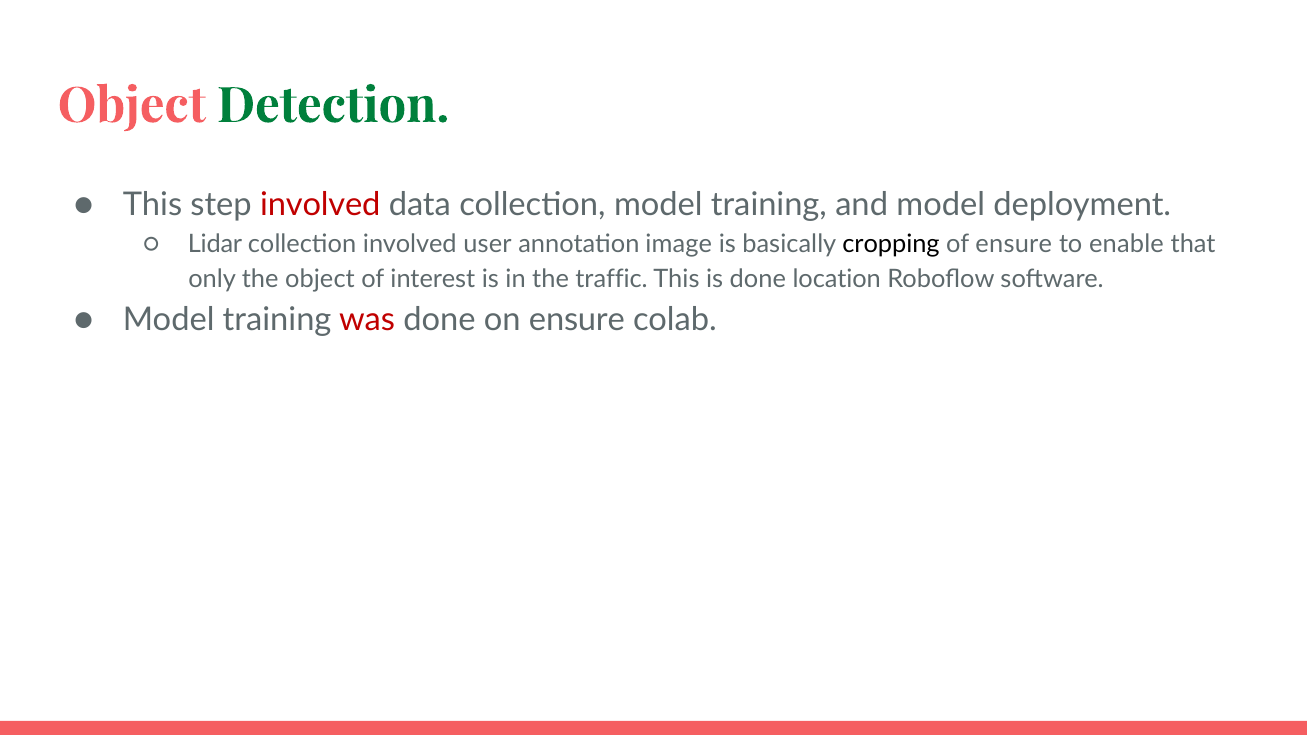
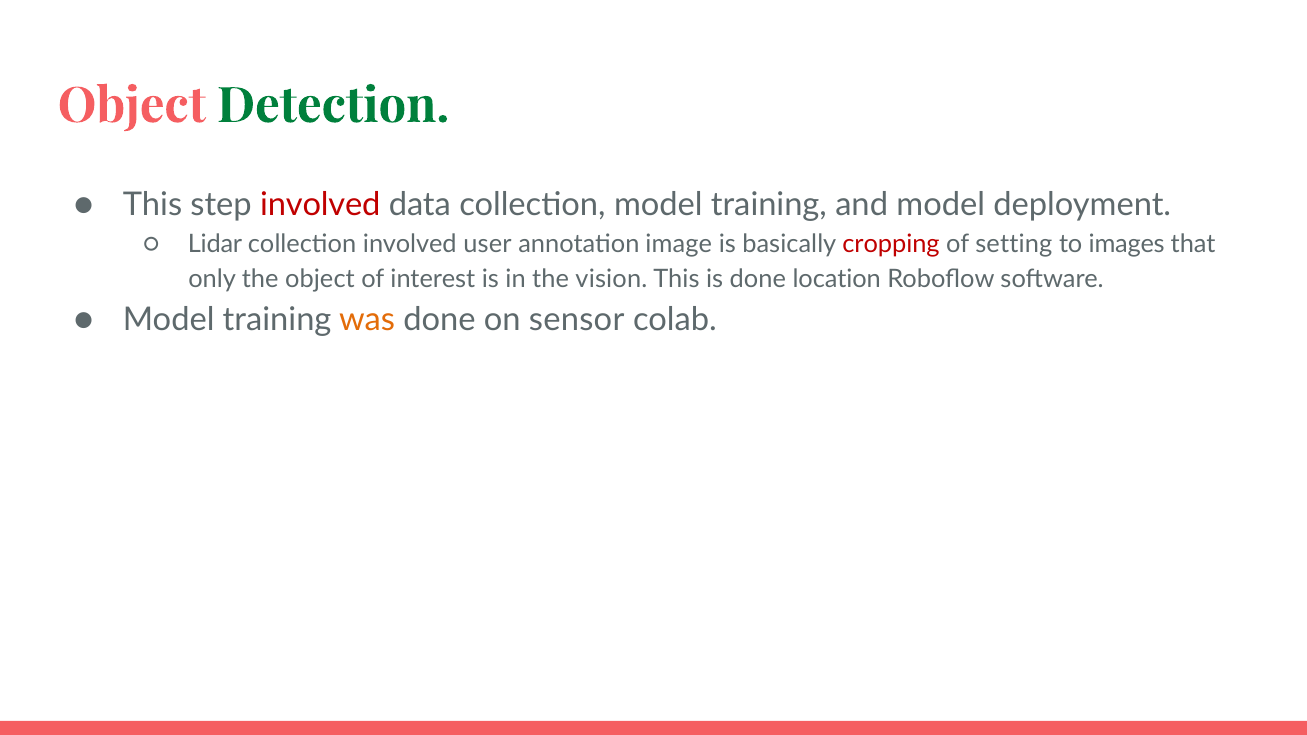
cropping colour: black -> red (891, 244)
of ensure: ensure -> setting (1014, 244)
enable: enable -> images (1127, 244)
traffic: traffic -> vision (611, 279)
was colour: red -> orange (367, 320)
on ensure: ensure -> sensor (577, 320)
